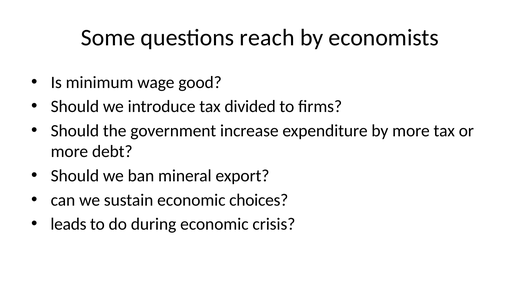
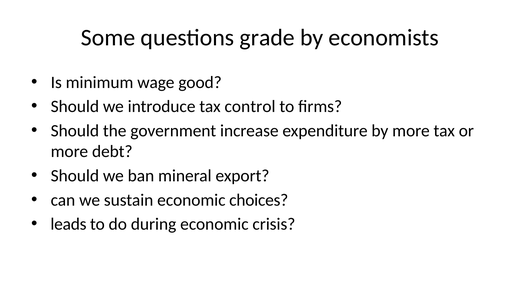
reach: reach -> grade (267, 38)
divided: divided -> control (250, 107)
